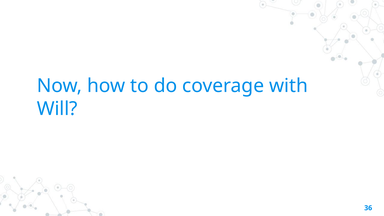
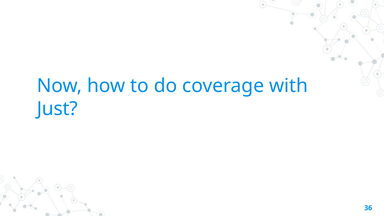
Will: Will -> Just (57, 109)
